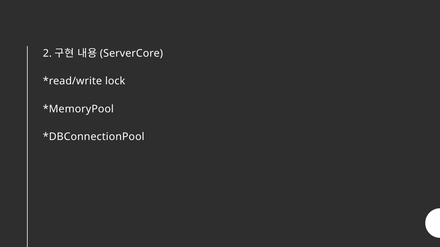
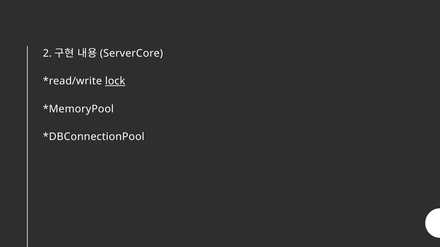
lock underline: none -> present (115, 81)
